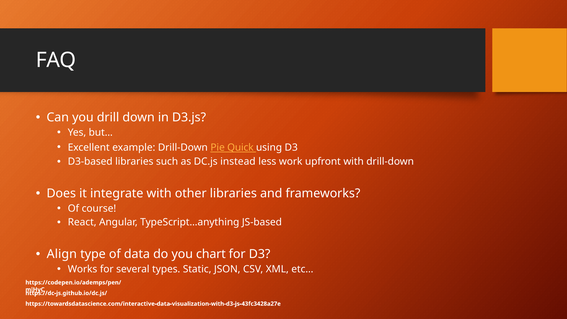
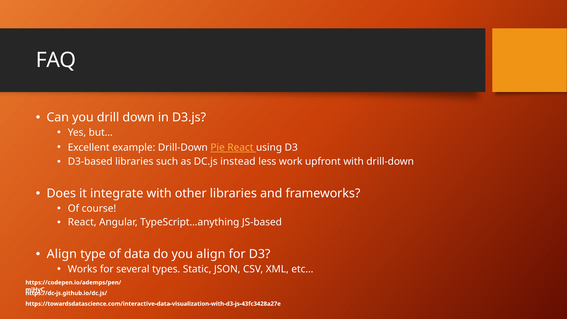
Pie Quick: Quick -> React (240, 148)
you chart: chart -> align (211, 254)
